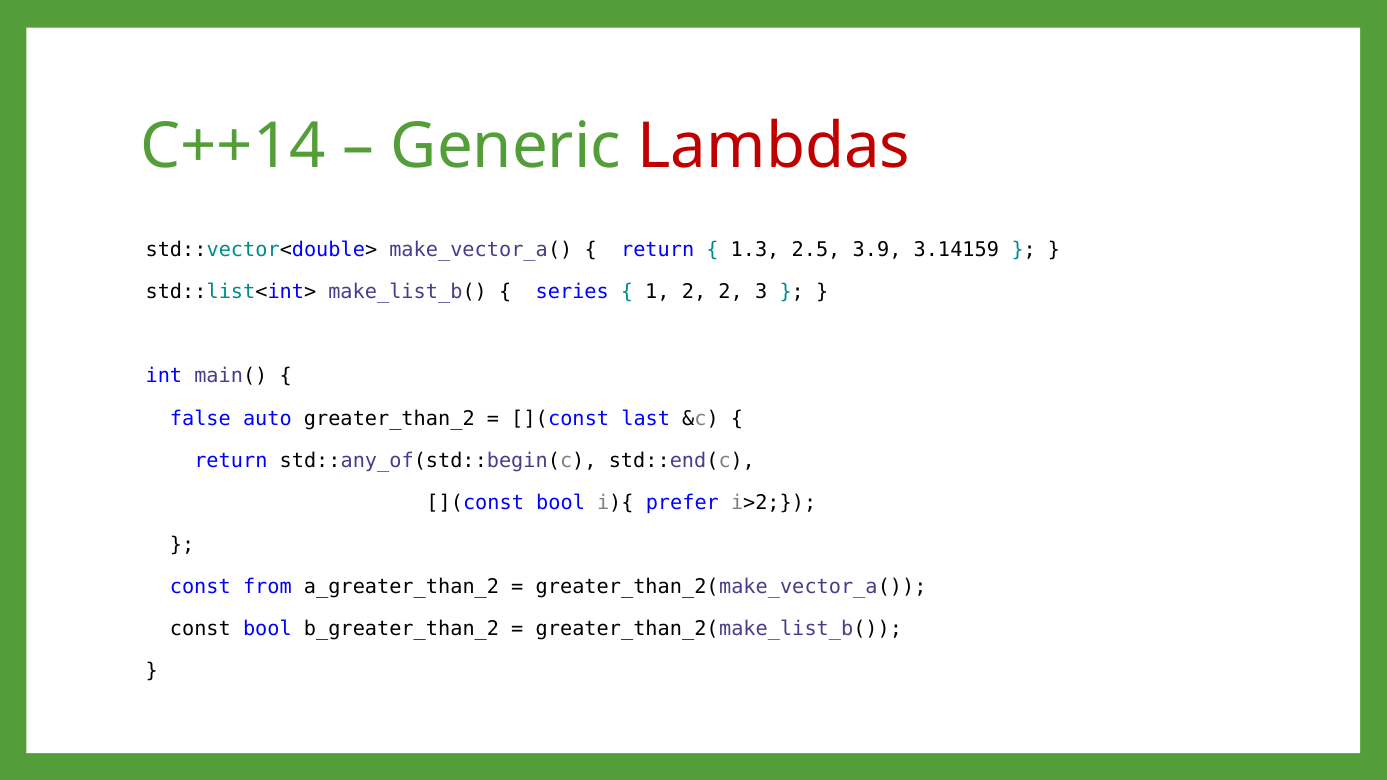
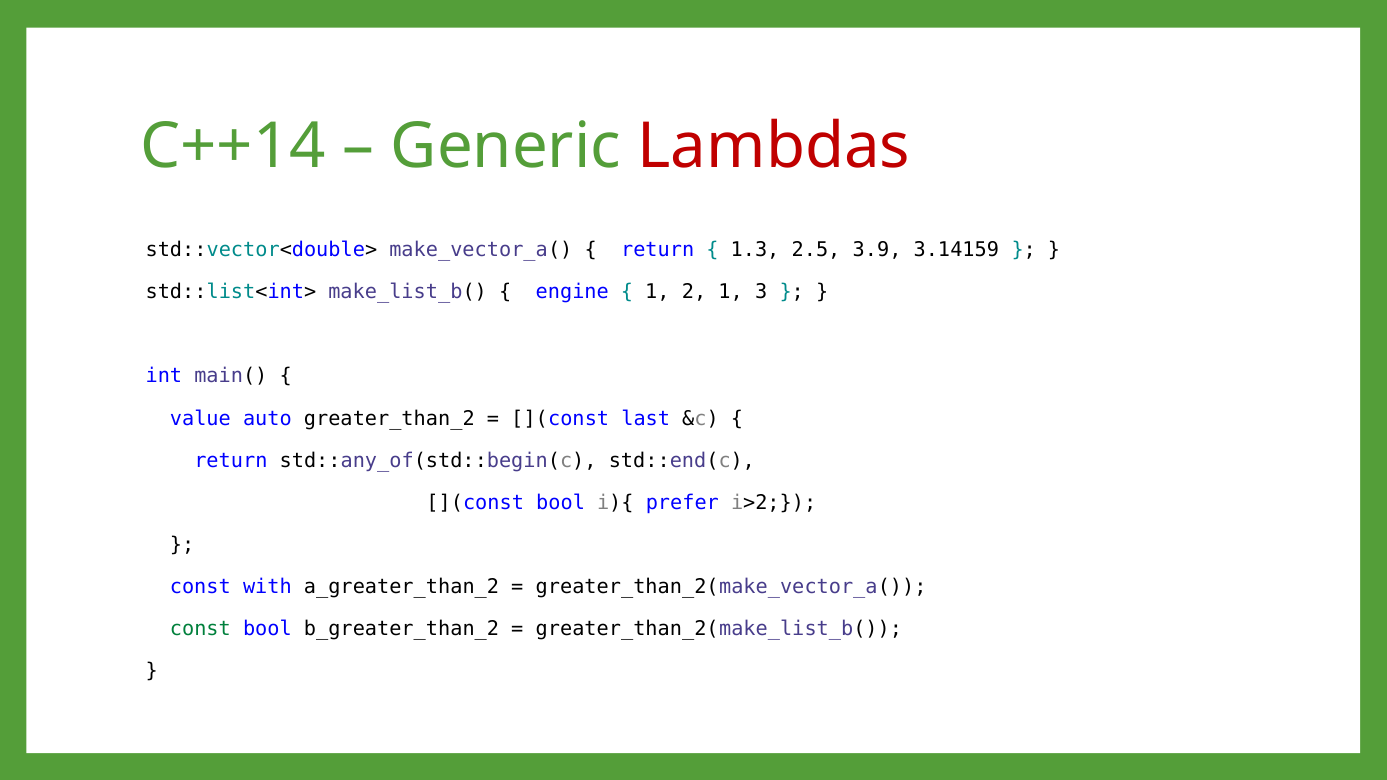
series: series -> engine (572, 292)
2 2: 2 -> 1 (731, 292)
false: false -> value (200, 418)
from: from -> with (267, 587)
const colour: black -> green (200, 629)
